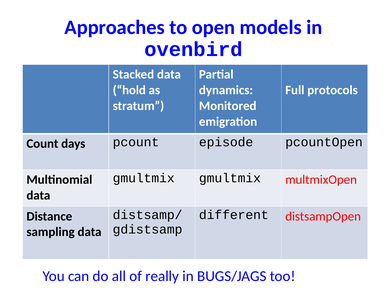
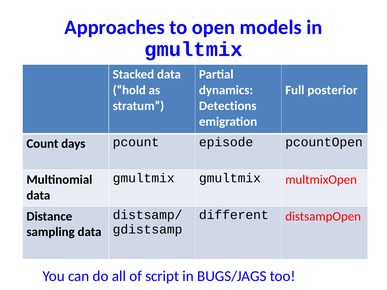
ovenbird: ovenbird -> gmultmix (193, 49)
protocols: protocols -> posterior (332, 90)
Monitored: Monitored -> Detections (228, 106)
really: really -> script (162, 276)
